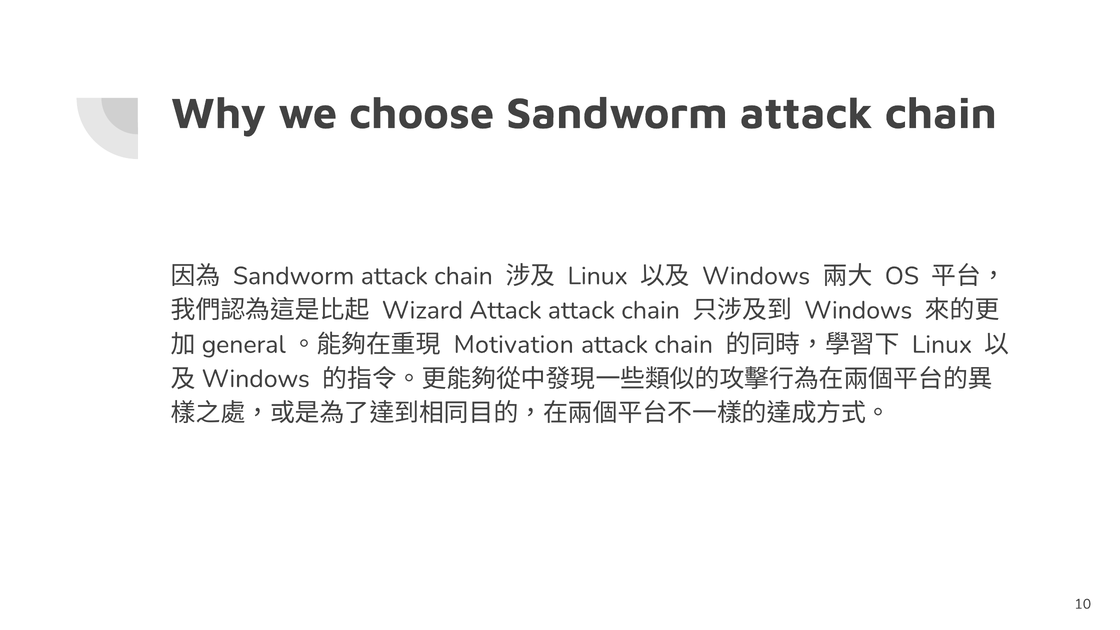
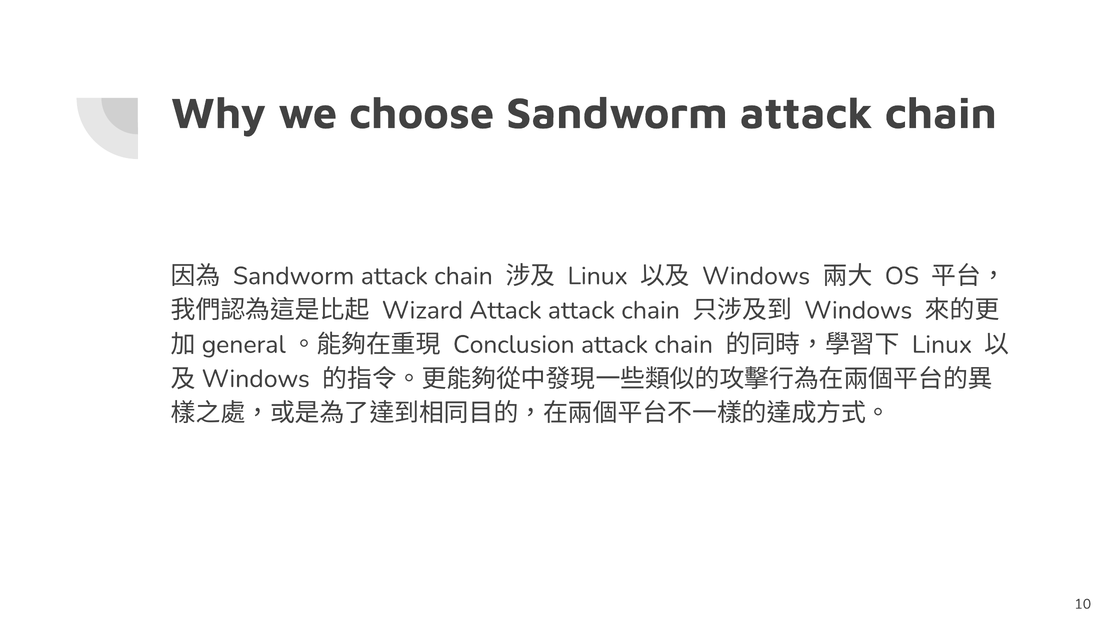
Motivation: Motivation -> Conclusion (514, 345)
